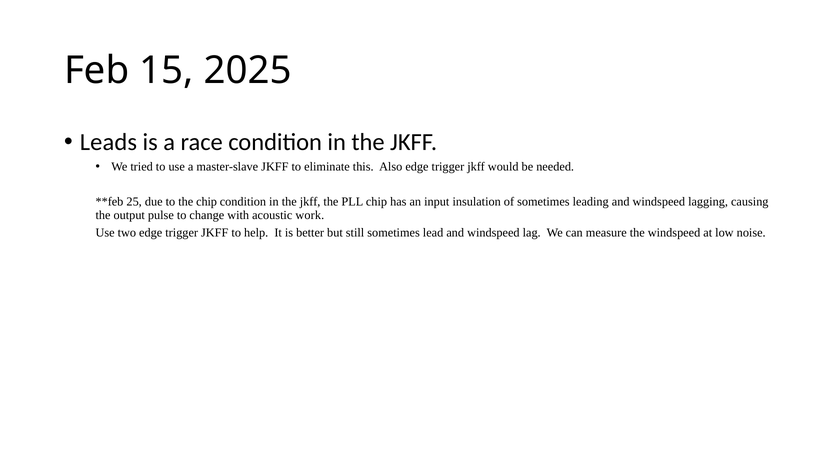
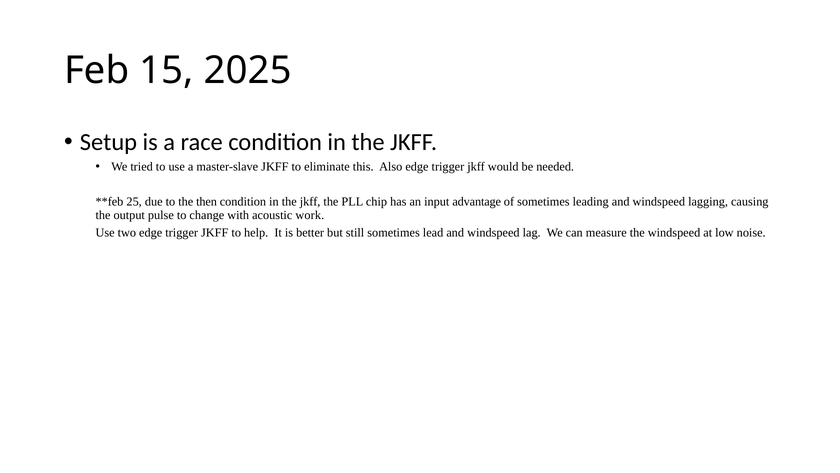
Leads: Leads -> Setup (108, 142)
the chip: chip -> then (207, 201)
insulation: insulation -> advantage (477, 201)
